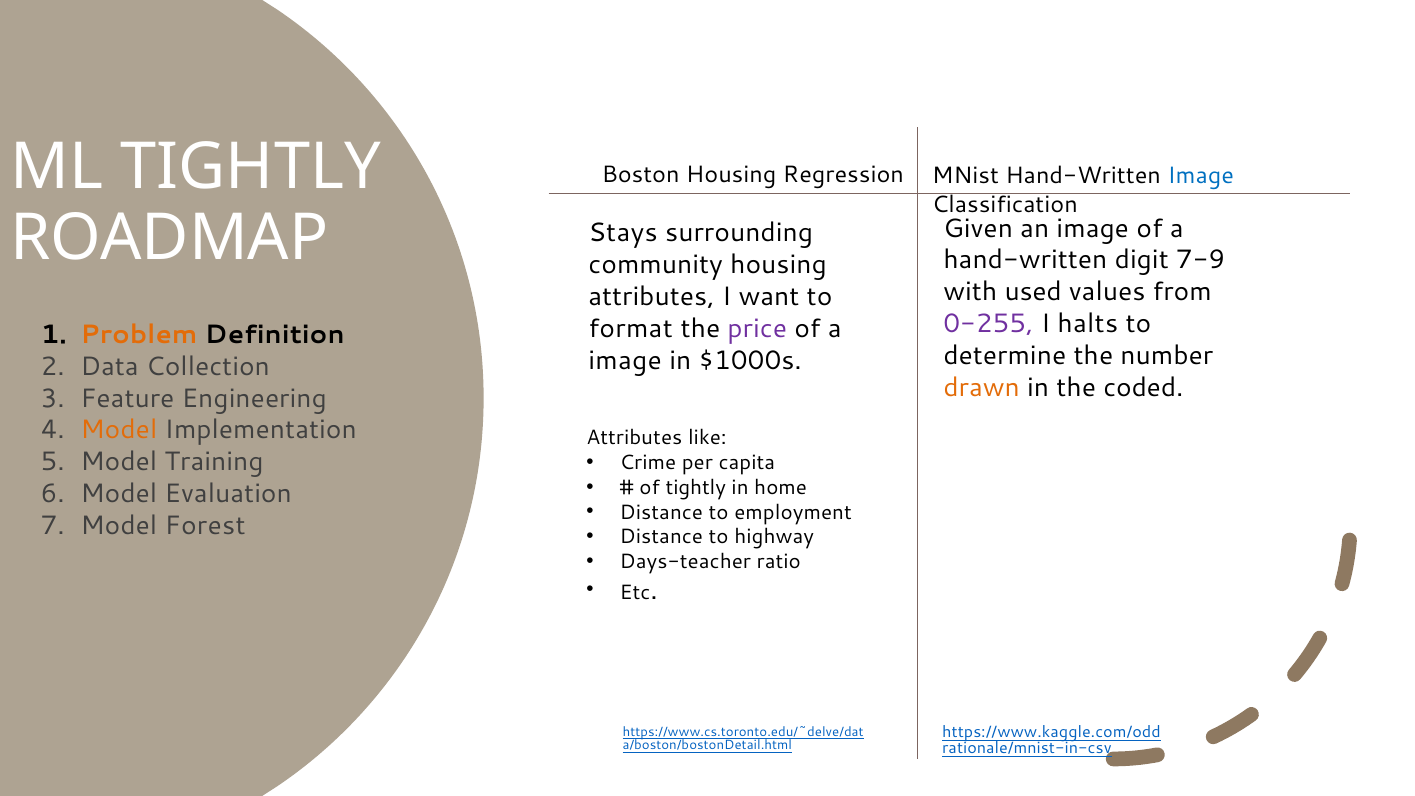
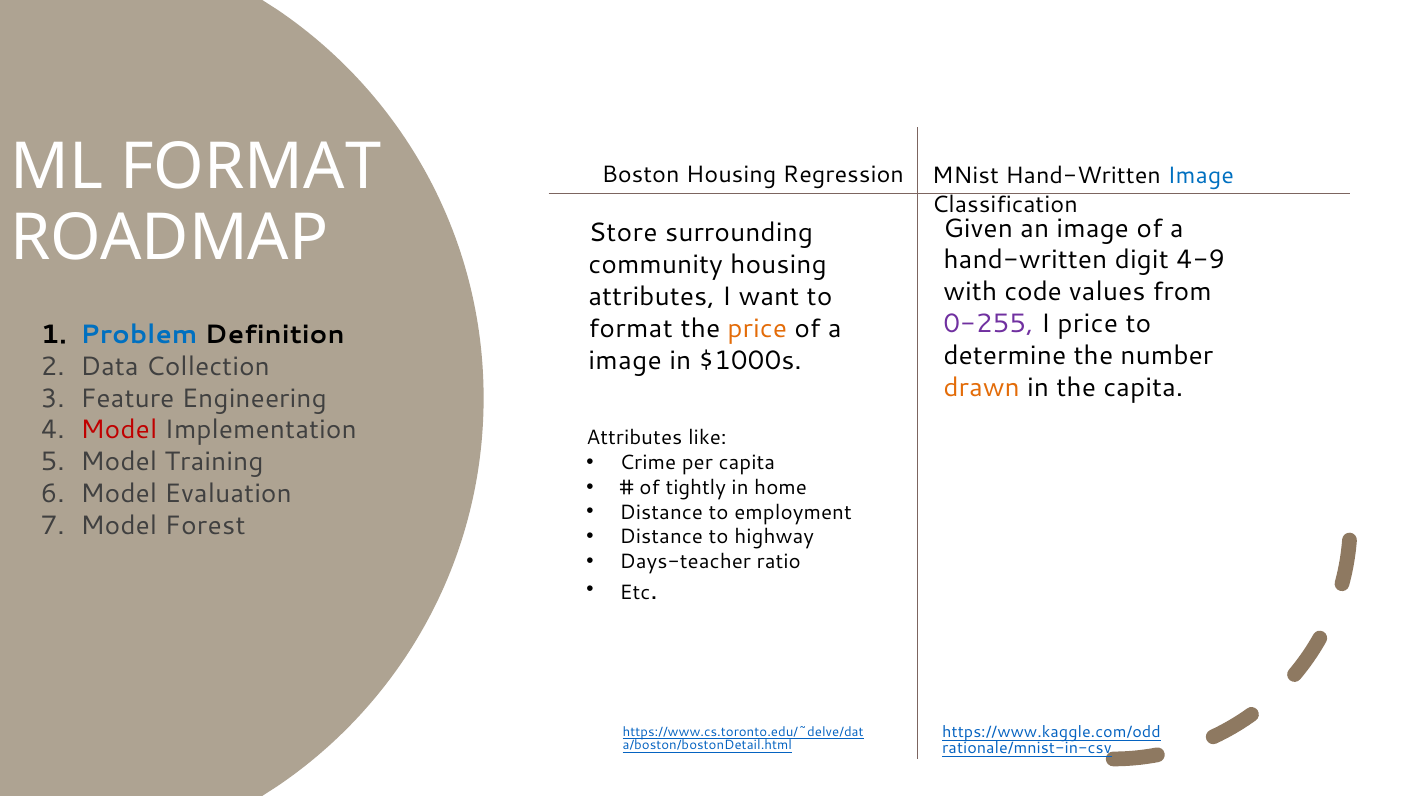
ML TIGHTLY: TIGHTLY -> FORMAT (251, 167)
Stays: Stays -> Store (623, 233)
7-9: 7-9 -> 4-9 (1201, 260)
used: used -> code (1033, 292)
I halts: halts -> price (1088, 324)
price colour: purple -> orange (757, 329)
Problem colour: orange -> blue (139, 335)
the coded: coded -> capita (1143, 387)
Model colour: orange -> red (119, 430)
